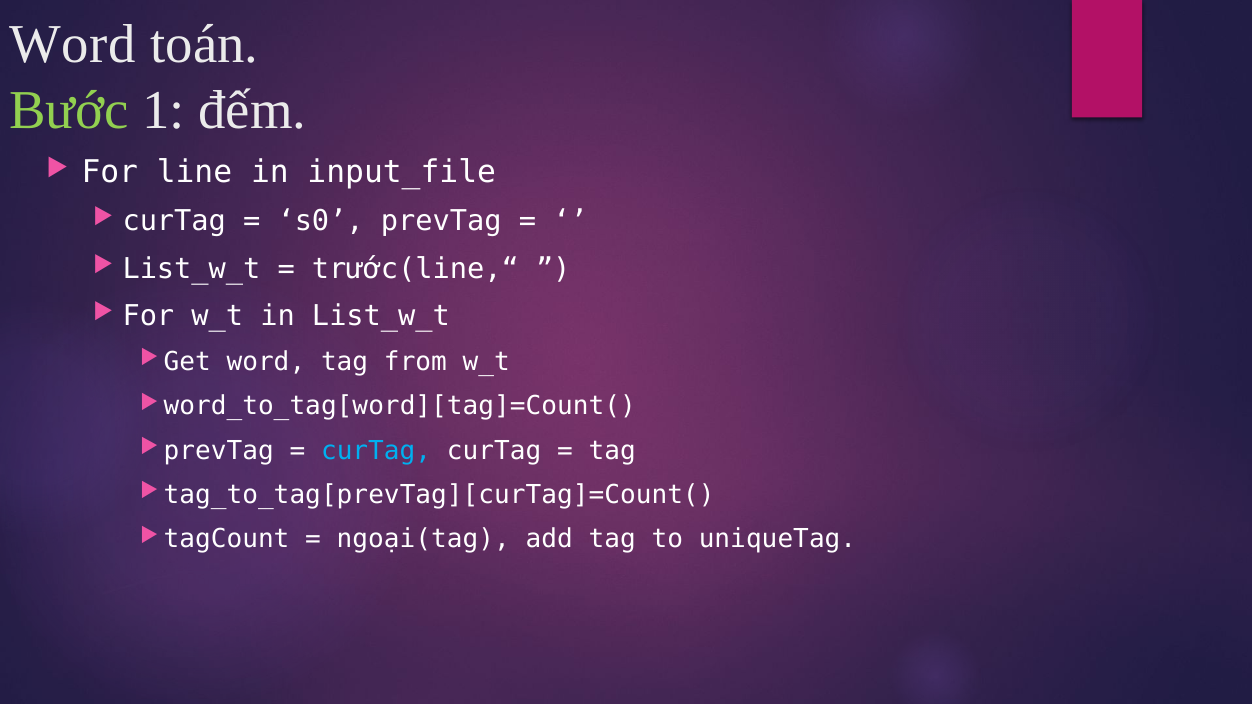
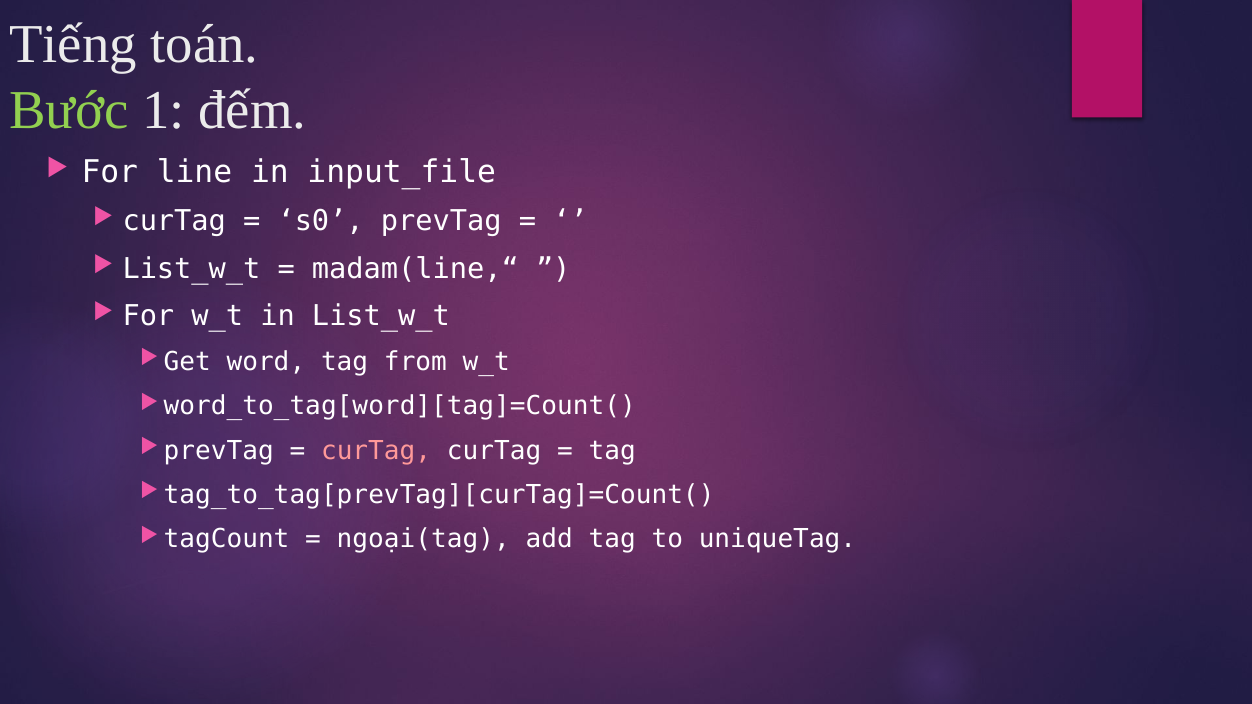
Word: Word -> Tiếng (73, 44)
trước(line,“: trước(line,“ -> madam(line,“ (415, 269)
curTag colour: light blue -> pink (376, 451)
